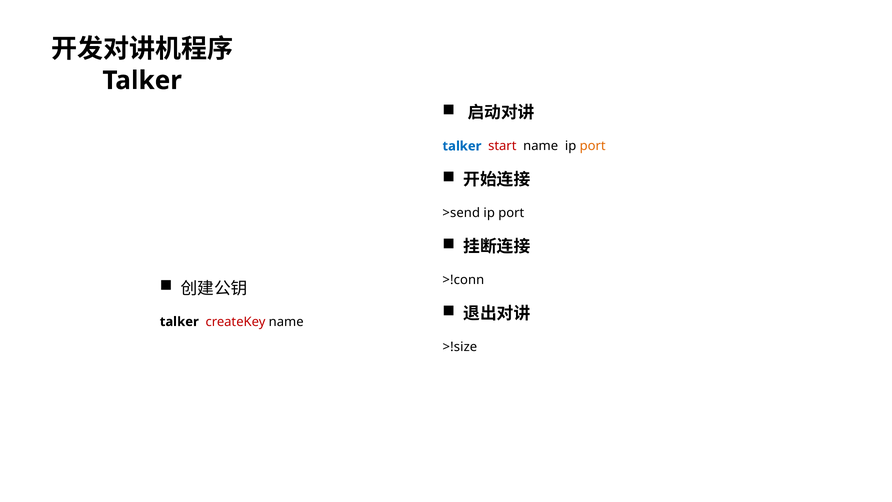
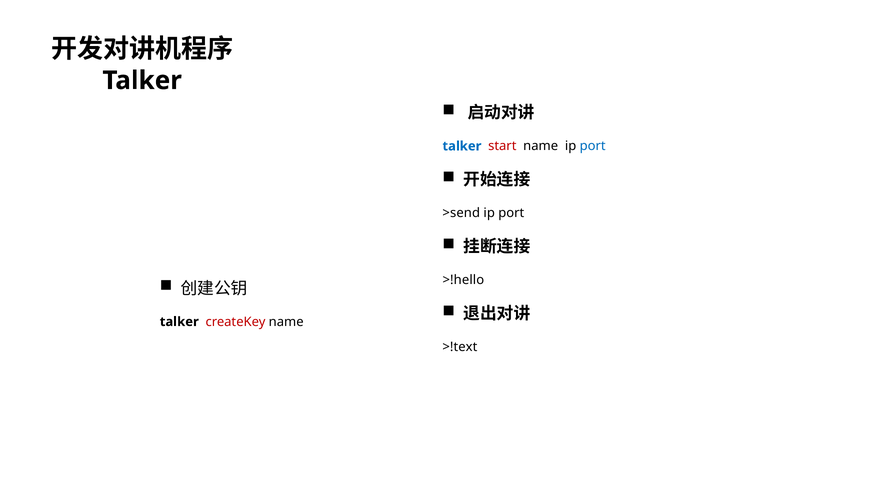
port colour: orange -> blue (593, 146)
>!conn: >!conn -> >!hello (463, 280)
>!size: >!size -> >!text (460, 347)
